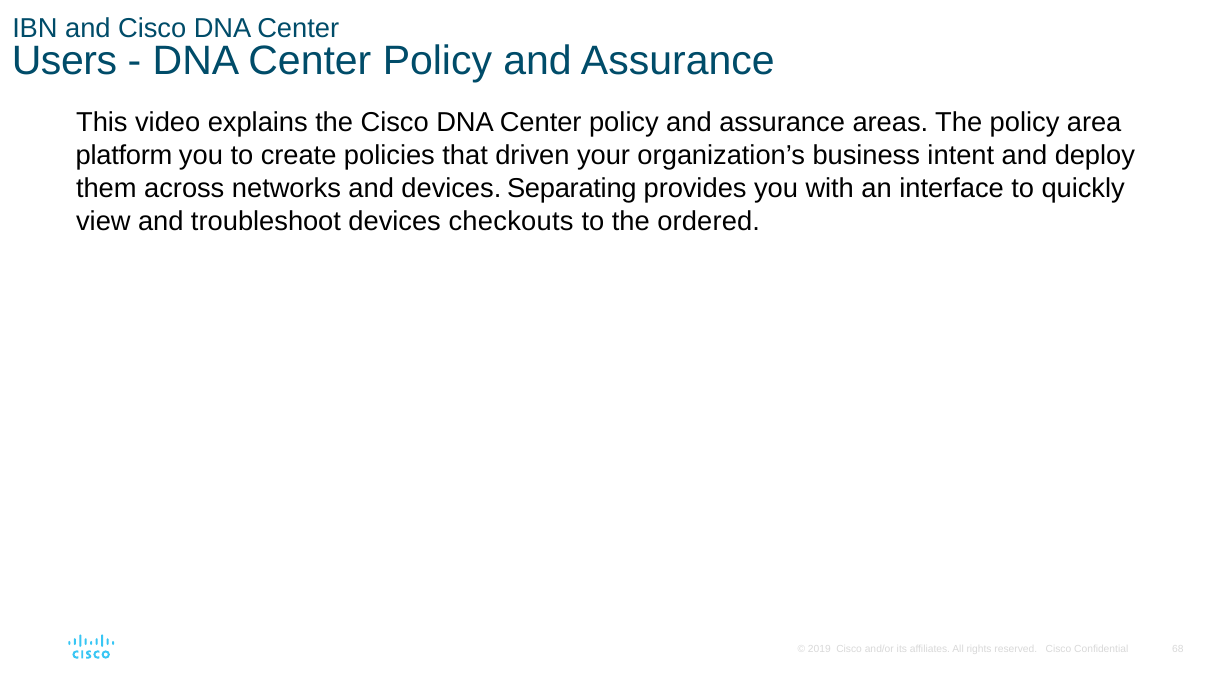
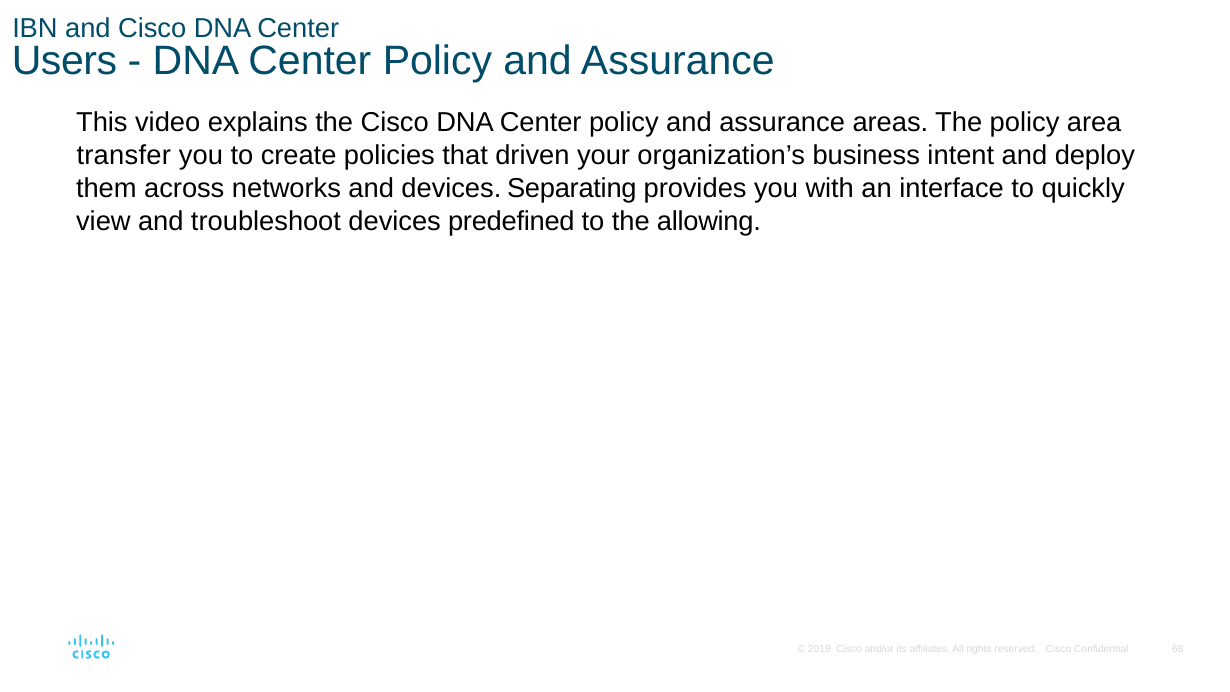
platform: platform -> transfer (124, 156)
checkouts: checkouts -> predefined (511, 221)
ordered: ordered -> allowing (709, 221)
